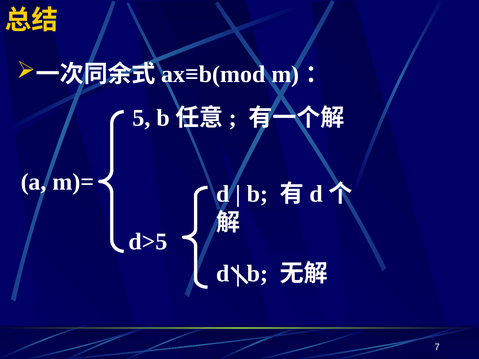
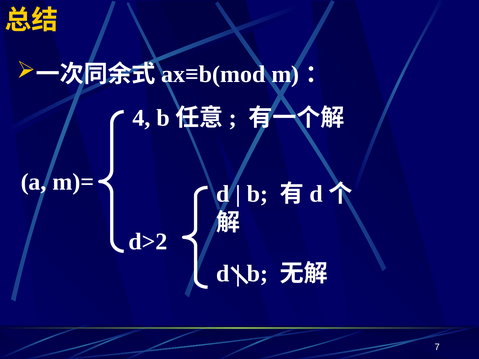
5: 5 -> 4 (141, 118)
d>5: d>5 -> d>2 (148, 242)
